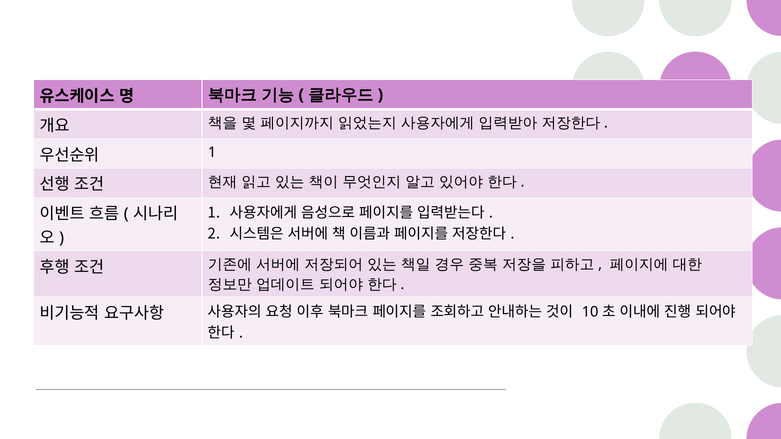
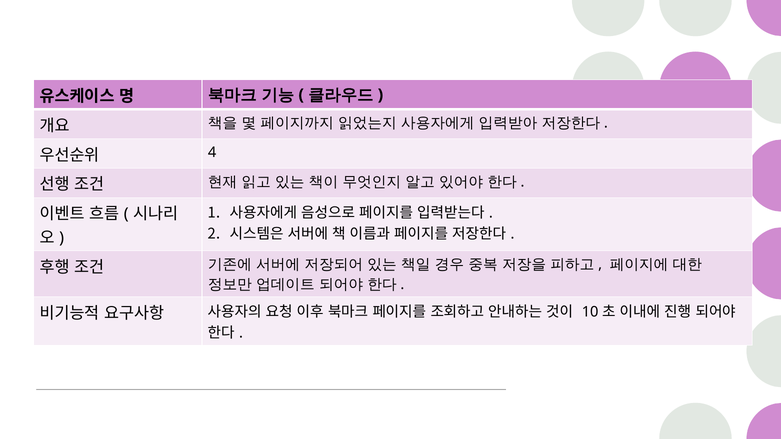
1: 1 -> 4 (212, 152)
